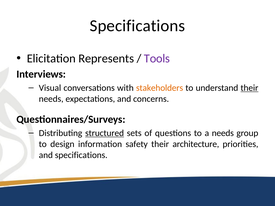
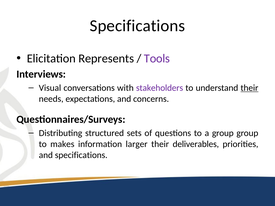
stakeholders colour: orange -> purple (160, 88)
structured underline: present -> none (105, 133)
a needs: needs -> group (223, 133)
design: design -> makes (62, 144)
safety: safety -> larger (137, 144)
architecture: architecture -> deliverables (196, 144)
